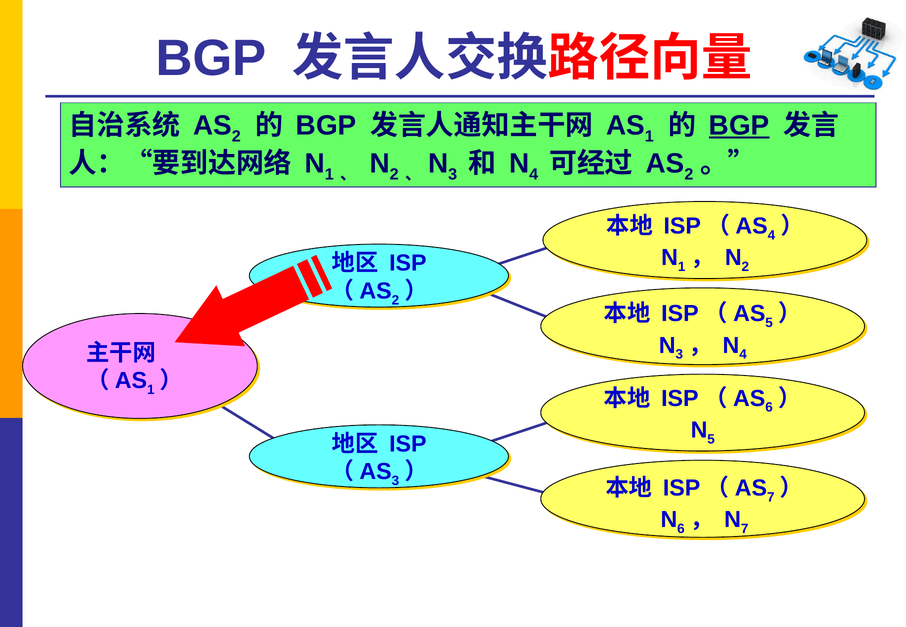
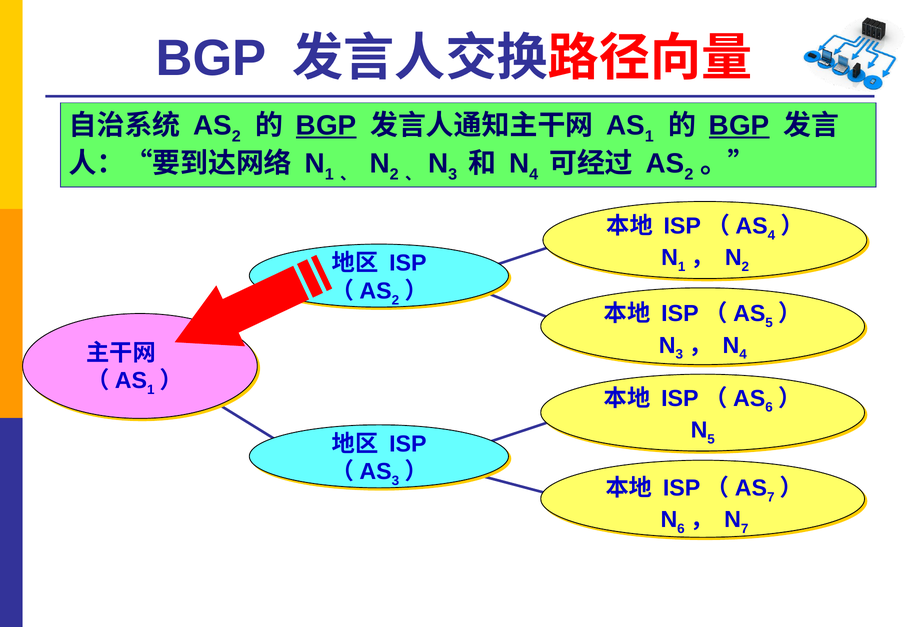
BGP underline: none -> present (326, 126)
